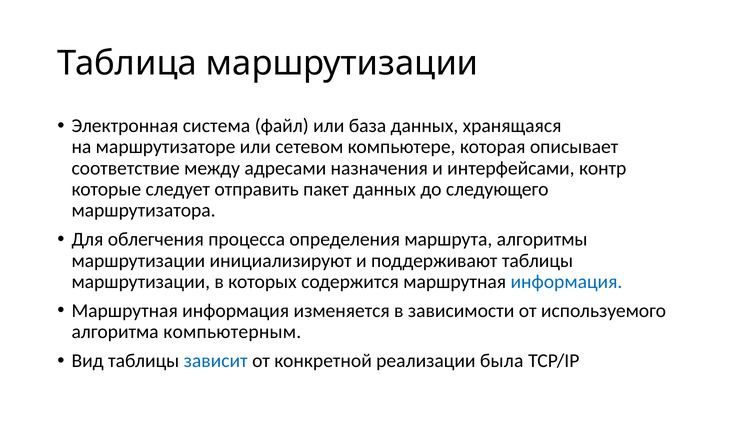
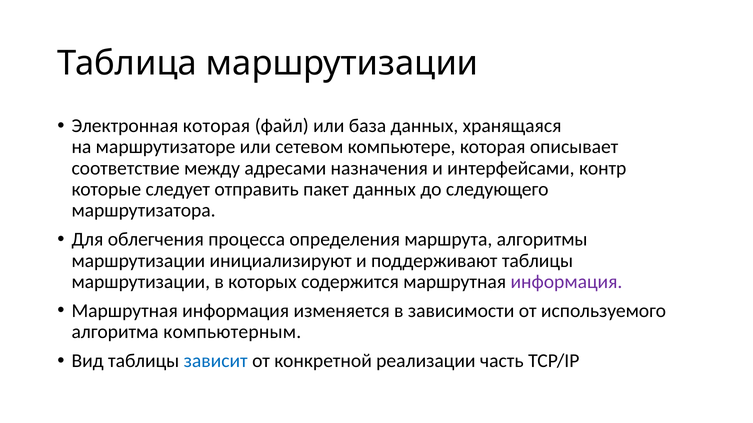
Электронная система: система -> которая (216, 126)
информация colour: blue -> purple (566, 282)
была: была -> часть (502, 361)
